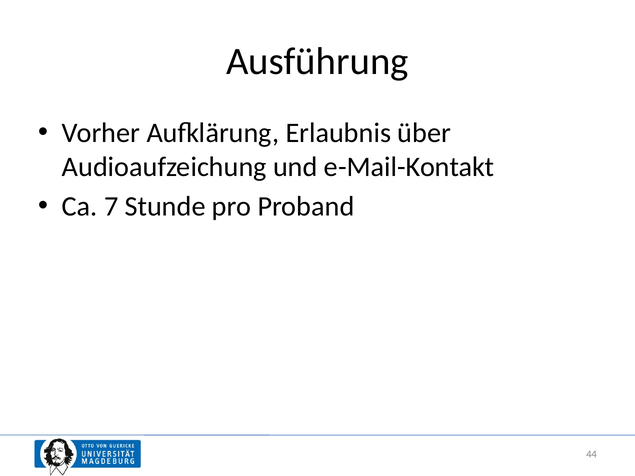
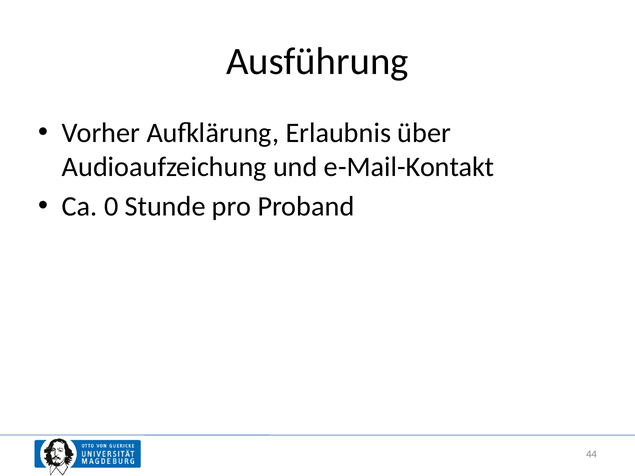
7: 7 -> 0 (111, 207)
